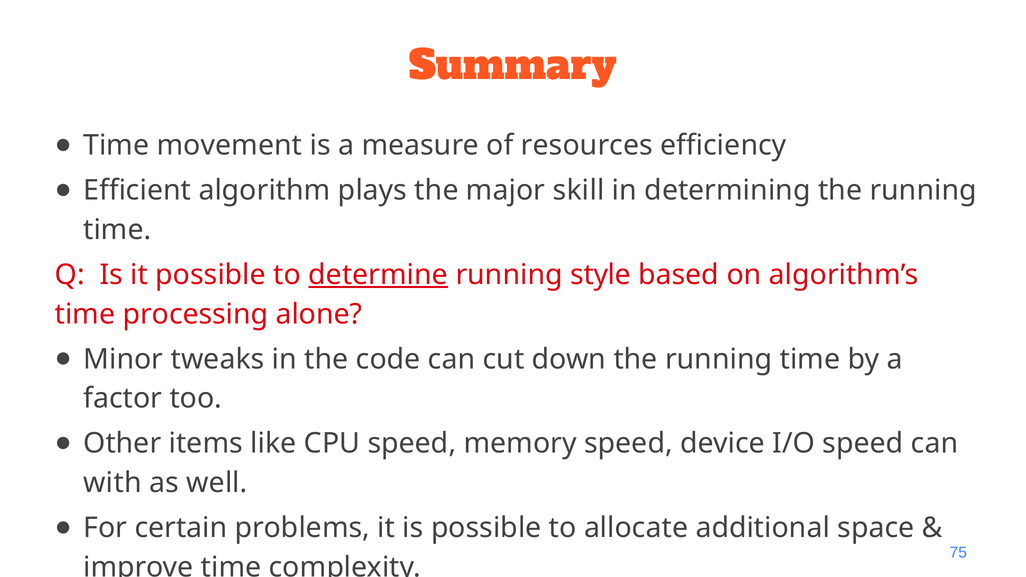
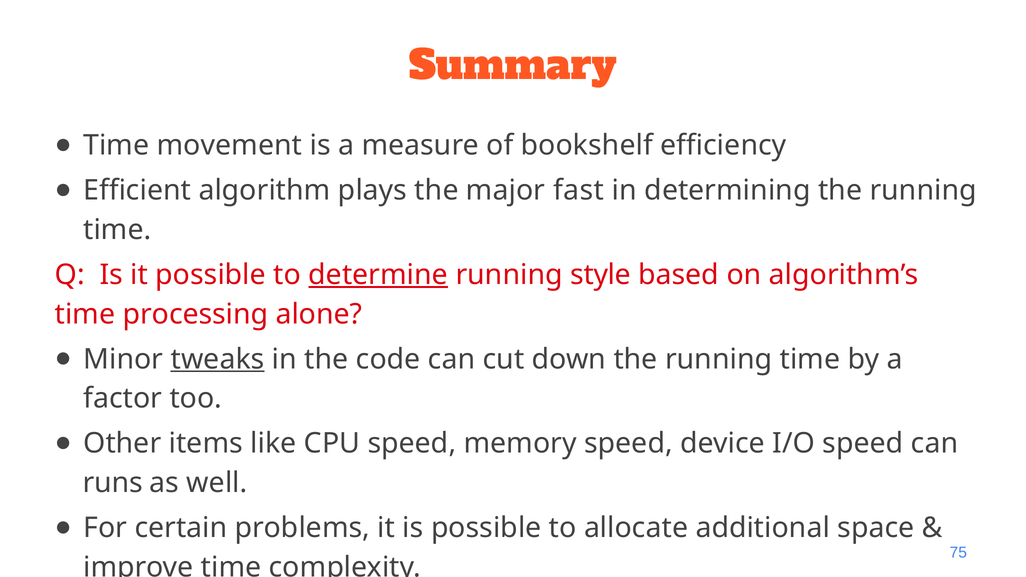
resources: resources -> bookshelf (587, 145)
skill: skill -> fast (579, 190)
tweaks underline: none -> present (218, 359)
with: with -> runs (113, 483)
